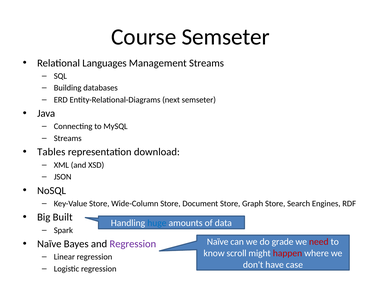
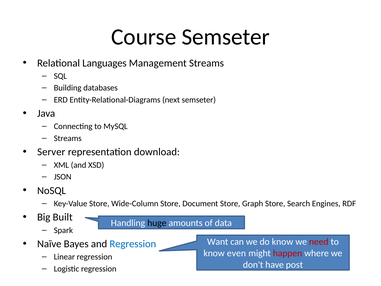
Tables: Tables -> Server (51, 152)
huge colour: blue -> black (157, 223)
Naïve: Naïve -> Want (218, 242)
do grade: grade -> know (282, 242)
Regression colour: purple -> blue (133, 244)
scroll: scroll -> even (236, 253)
case: case -> post (294, 264)
